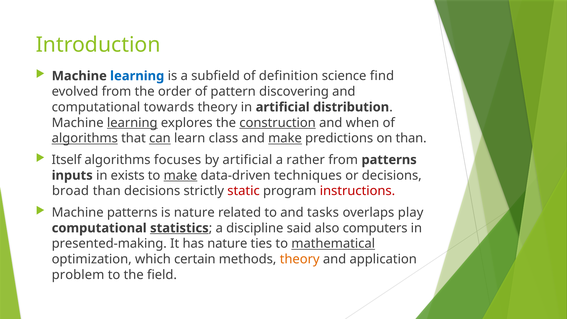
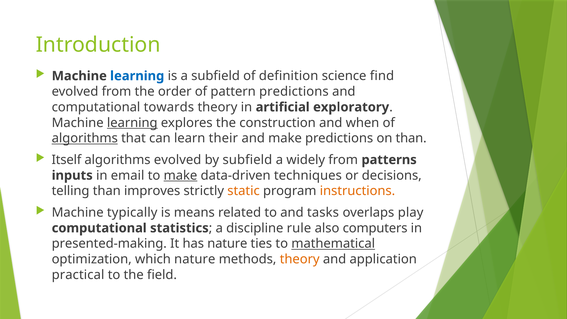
pattern discovering: discovering -> predictions (294, 92)
distribution: distribution -> exploratory (351, 107)
construction underline: present -> none (278, 123)
can underline: present -> none (160, 138)
class: class -> their (223, 138)
make underline: present -> none (285, 138)
algorithms focuses: focuses -> evolved (178, 160)
by artificial: artificial -> subfield (247, 160)
rather: rather -> widely (306, 160)
exists: exists -> email (128, 175)
broad: broad -> telling (71, 191)
than decisions: decisions -> improves (152, 191)
static colour: red -> orange (244, 191)
instructions colour: red -> orange (357, 191)
Machine patterns: patterns -> typically (132, 212)
is nature: nature -> means (194, 212)
statistics underline: present -> none (179, 228)
said: said -> rule (299, 228)
which certain: certain -> nature (195, 259)
problem: problem -> practical (78, 275)
